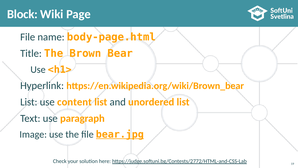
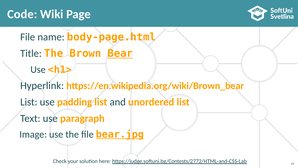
Block: Block -> Code (22, 14)
Bear underline: none -> present (120, 53)
content: content -> padding (75, 102)
